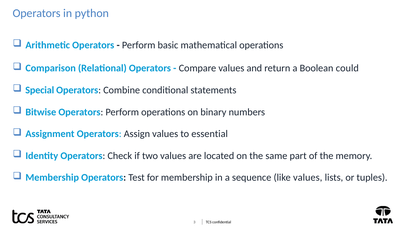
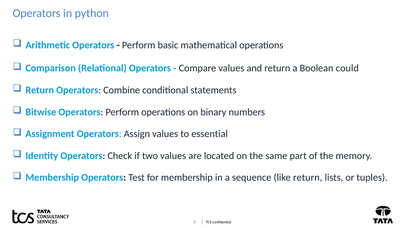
Special: Special -> Return (40, 90)
like values: values -> return (308, 178)
